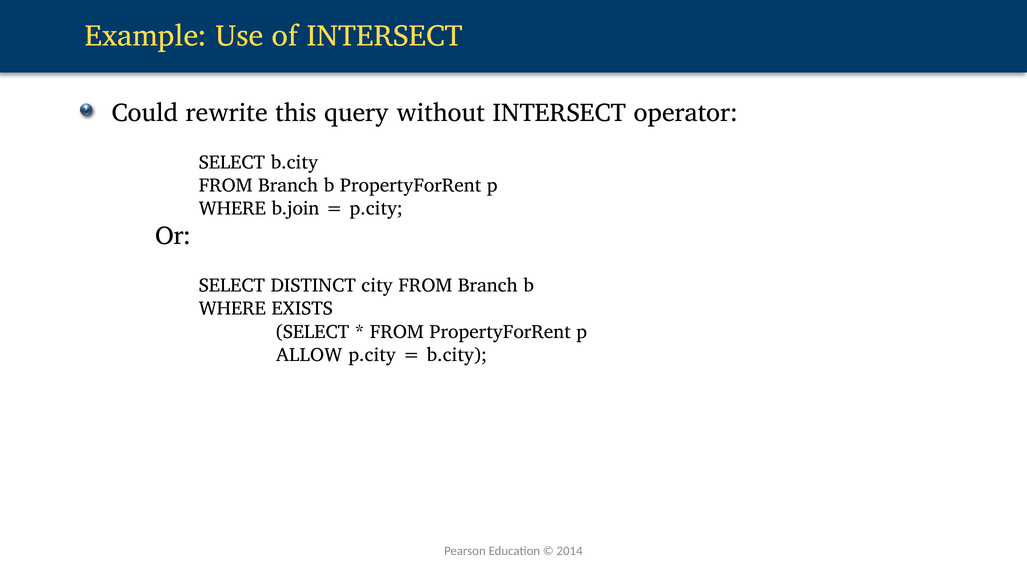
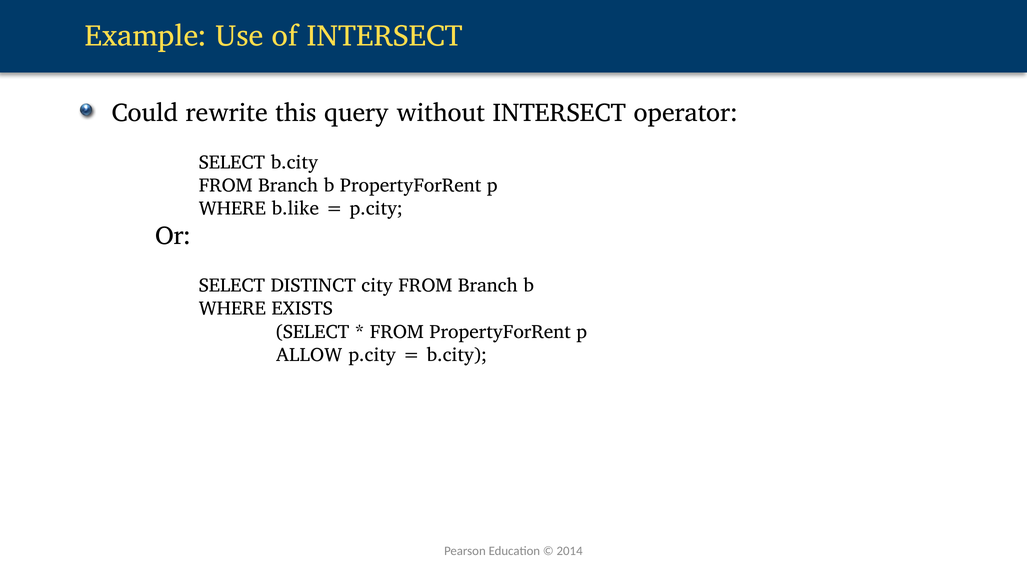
b.join: b.join -> b.like (295, 209)
